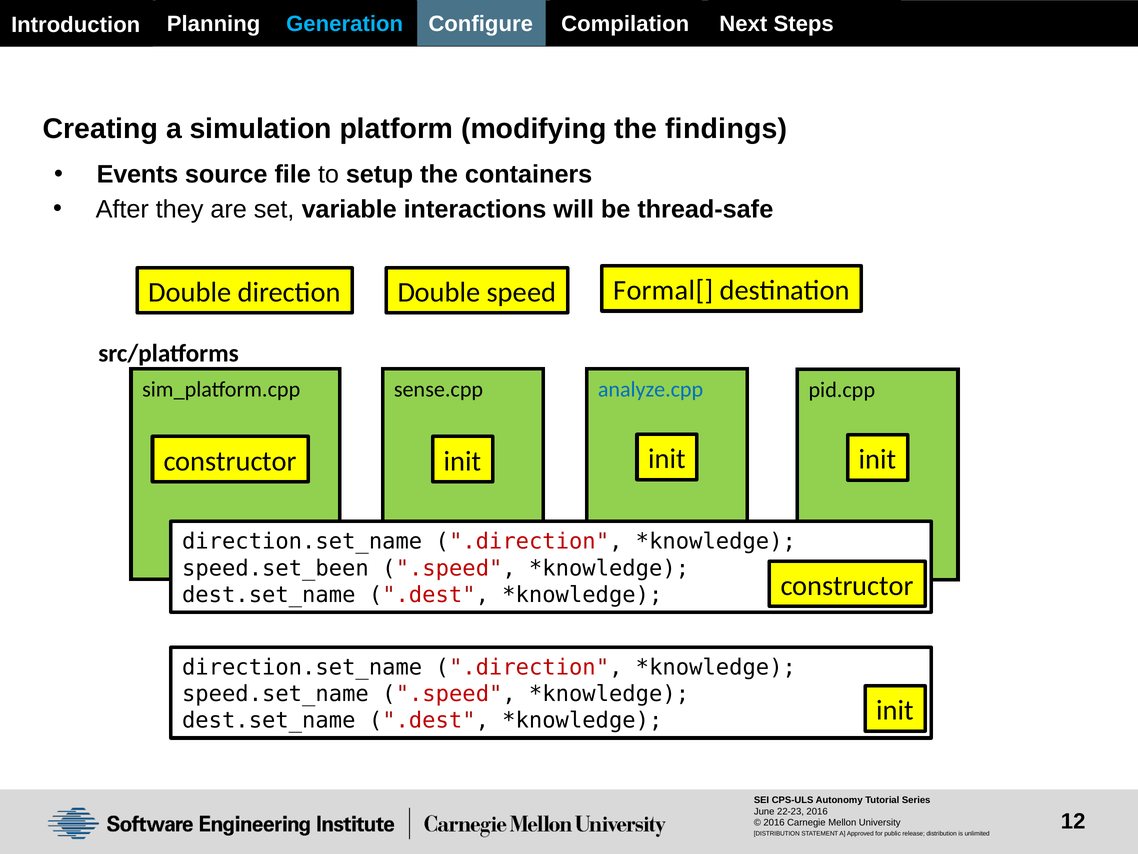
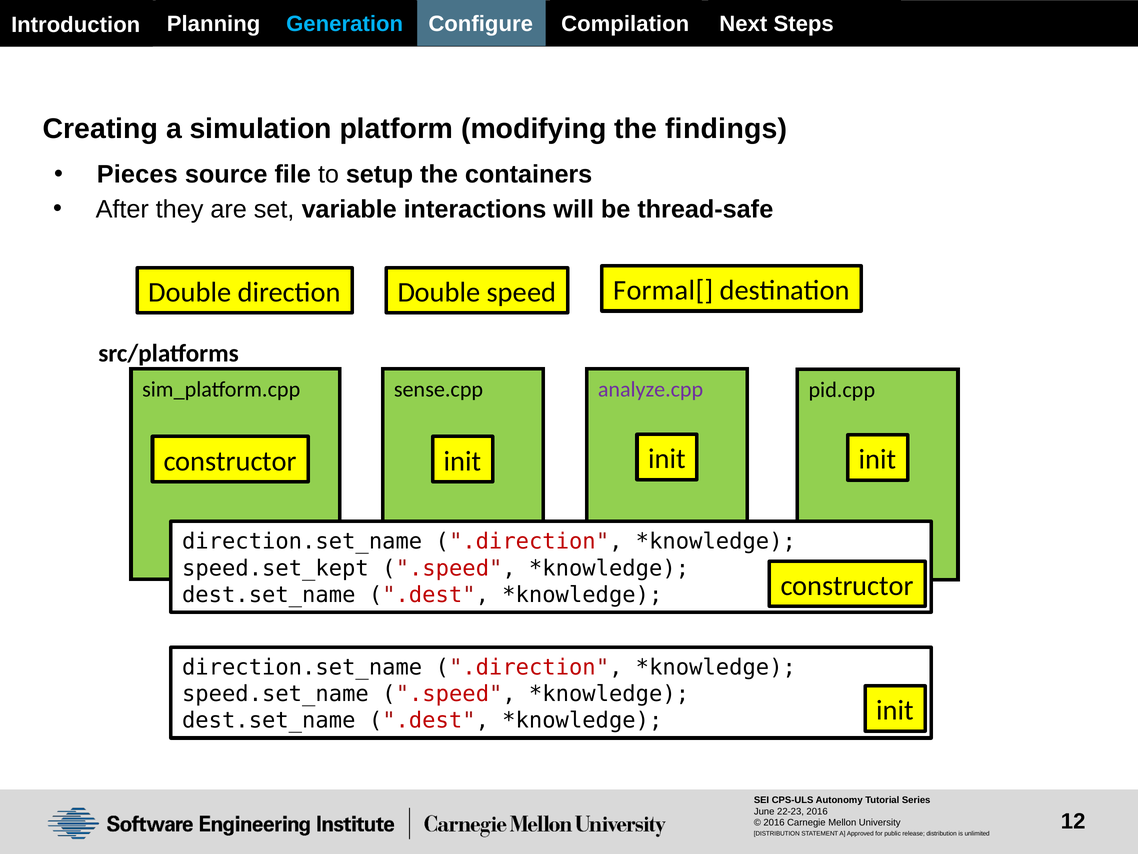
Events: Events -> Pieces (137, 175)
analyze.cpp colour: blue -> purple (651, 389)
speed.set_been: speed.set_been -> speed.set_kept (275, 568)
